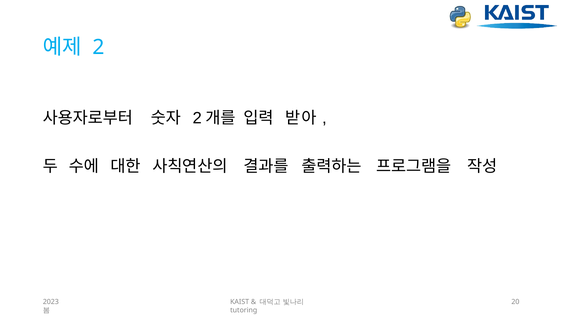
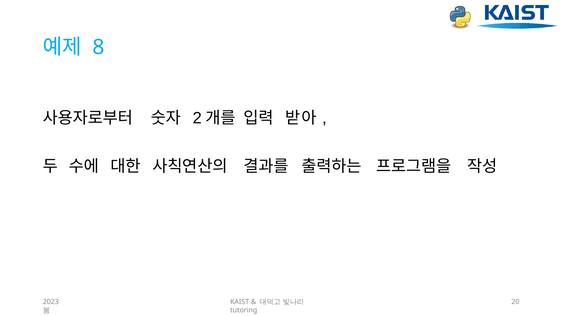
2: 2 -> 8 (99, 47)
